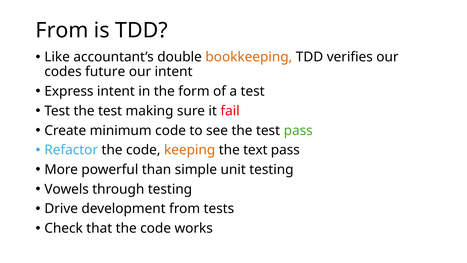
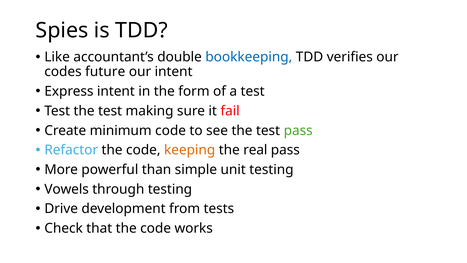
From: From -> Spies (62, 30)
bookkeeping colour: orange -> blue (249, 57)
text: text -> real (255, 150)
